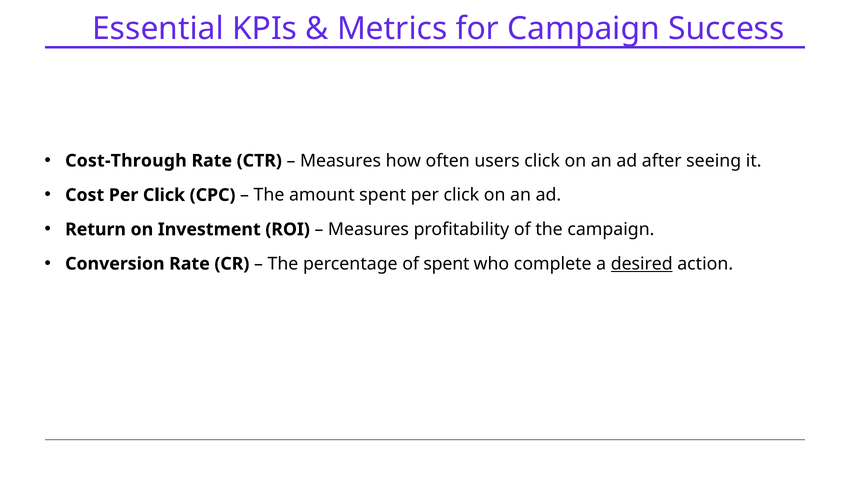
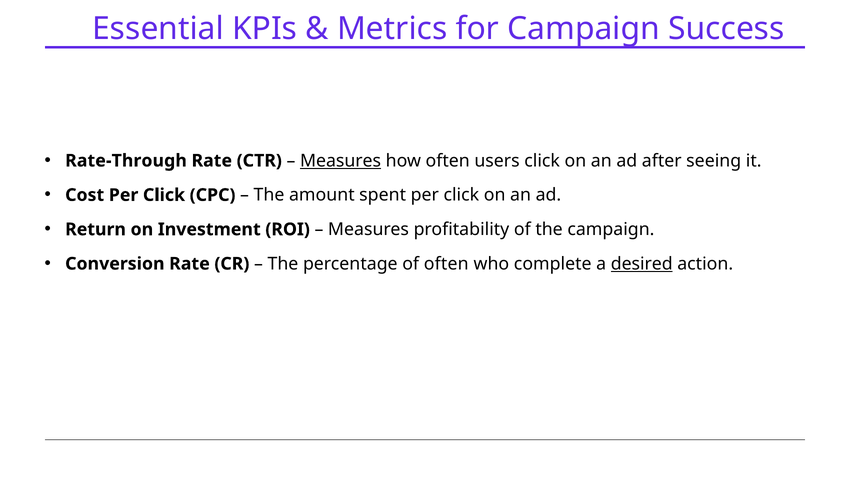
Cost-Through: Cost-Through -> Rate-Through (126, 161)
Measures underline: none -> present (341, 161)
of spent: spent -> often (446, 264)
